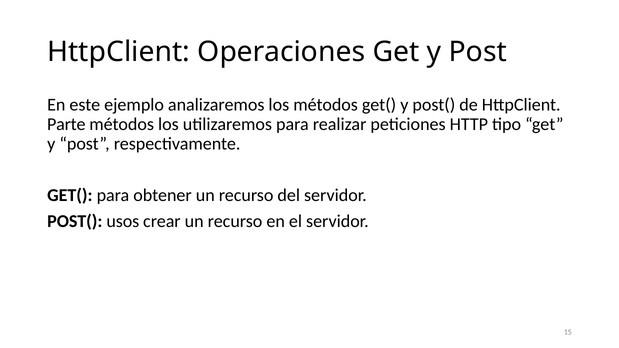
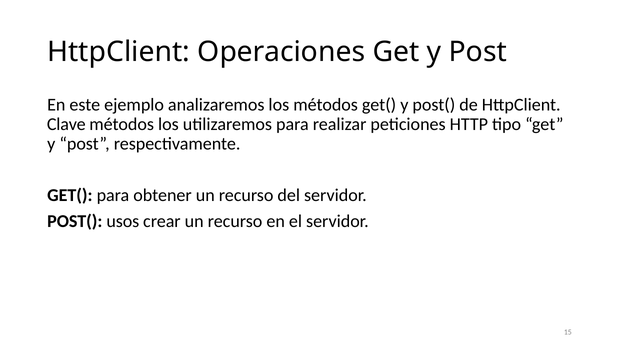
Parte: Parte -> Clave (66, 124)
